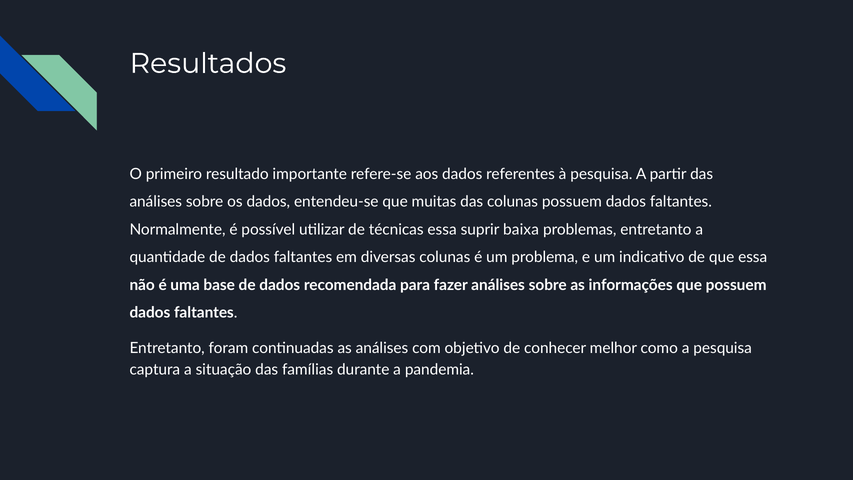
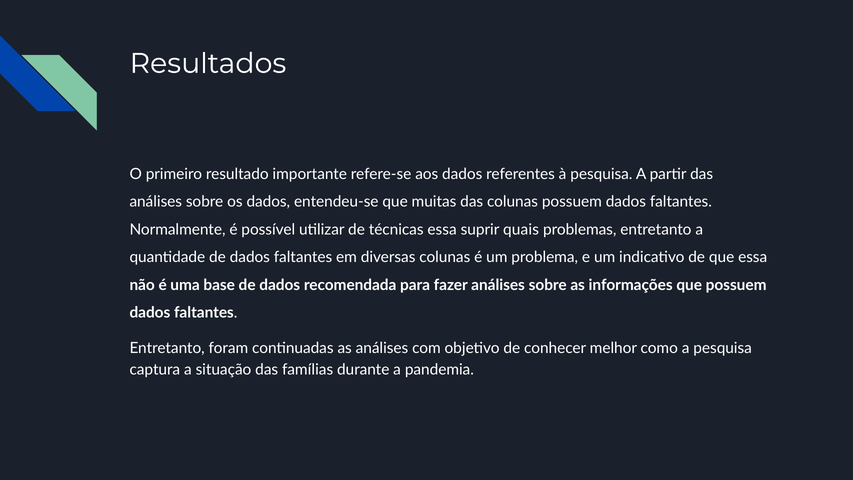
baixa: baixa -> quais (521, 230)
